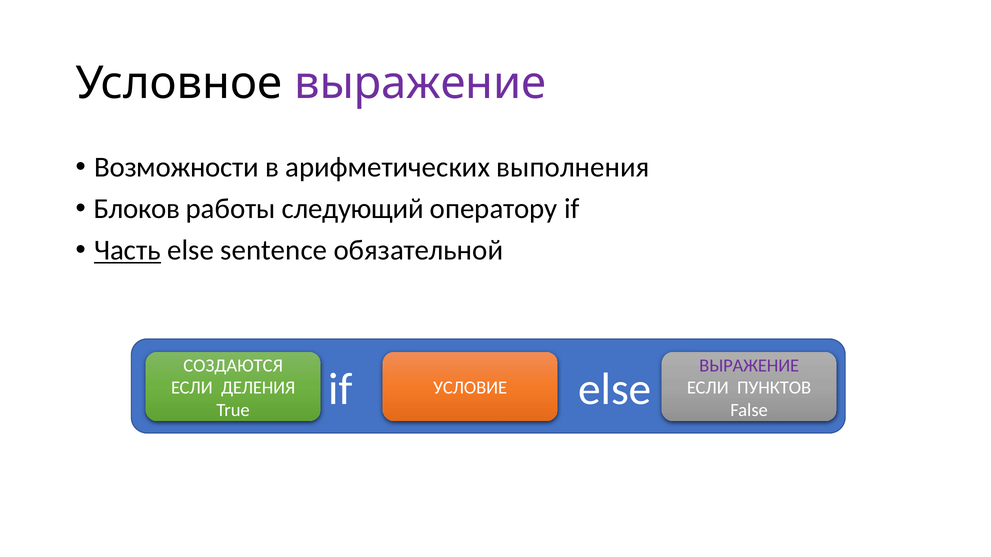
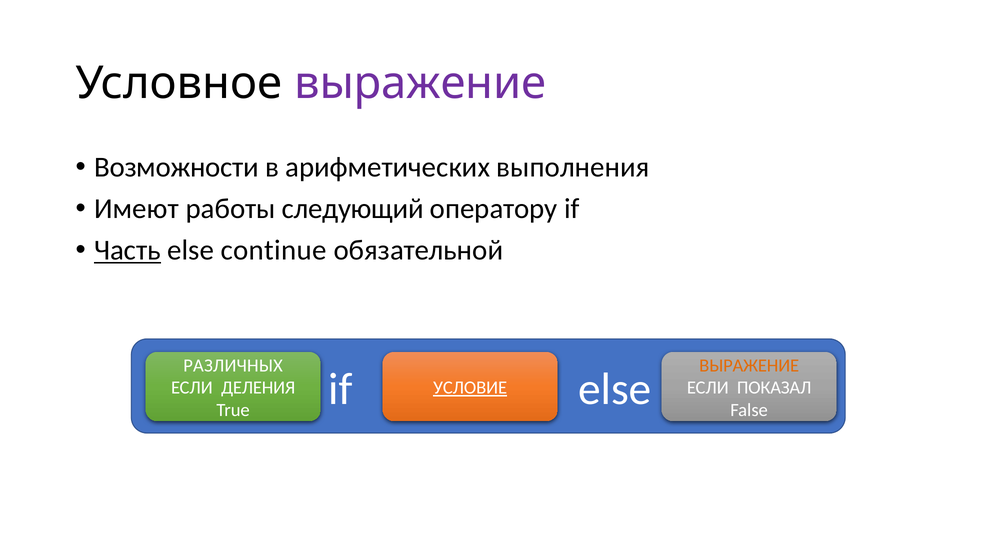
Блоков: Блоков -> Имеют (137, 209)
sentence: sentence -> continue (274, 251)
СОЗДАЮТСЯ: СОЗДАЮТСЯ -> РАЗЛИЧНЫХ (233, 366)
ВЫРАЖЕНИЕ colour: purple -> orange (749, 366)
УСЛОВИЕ underline: none -> present (470, 388)
ПУНКТОВ: ПУНКТОВ -> ПОКАЗАЛ (774, 388)
